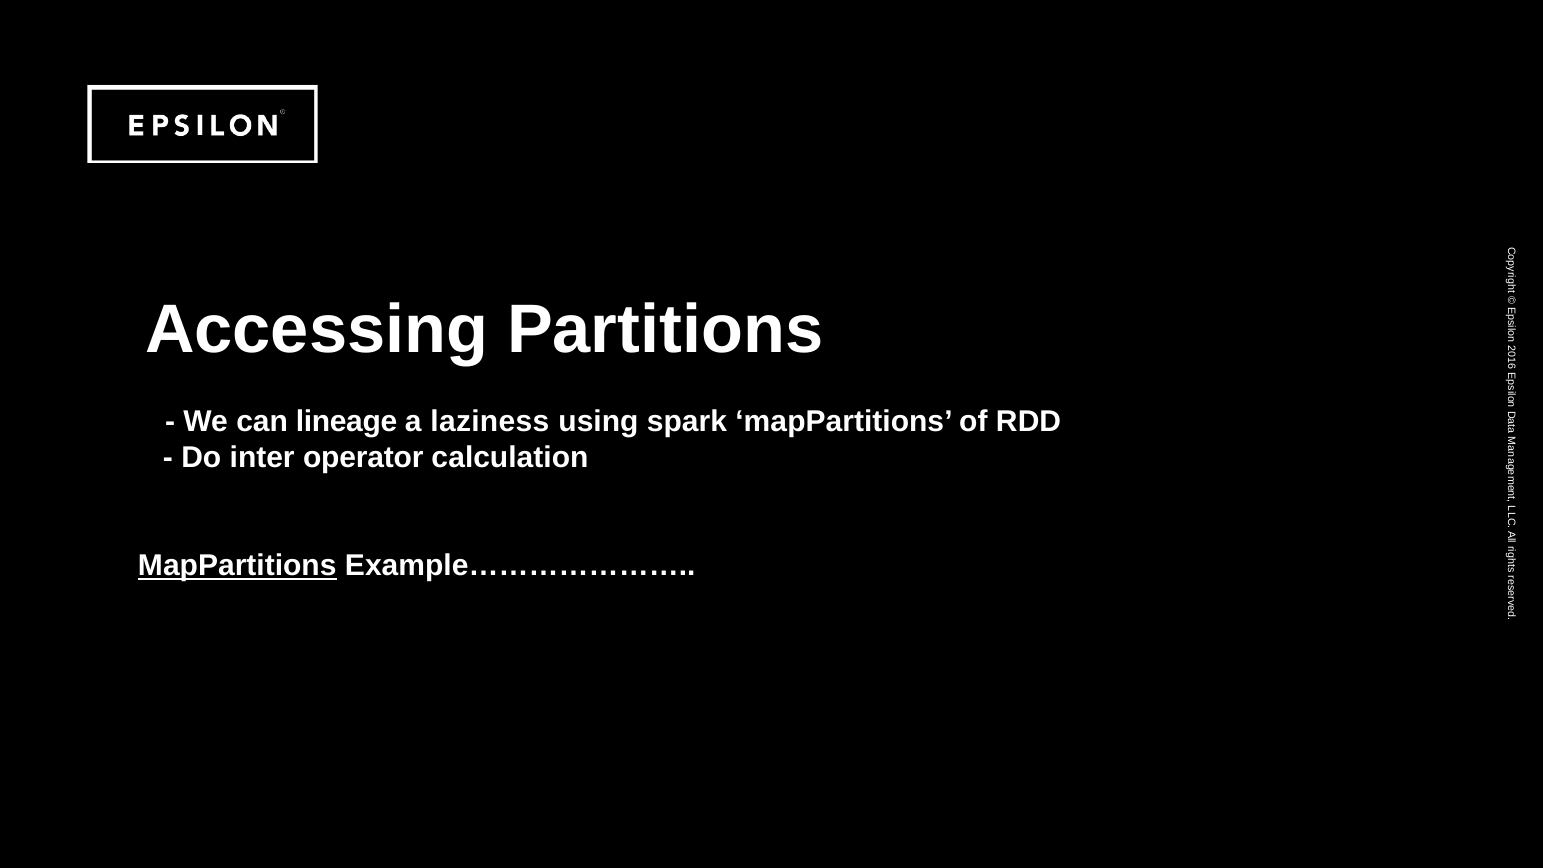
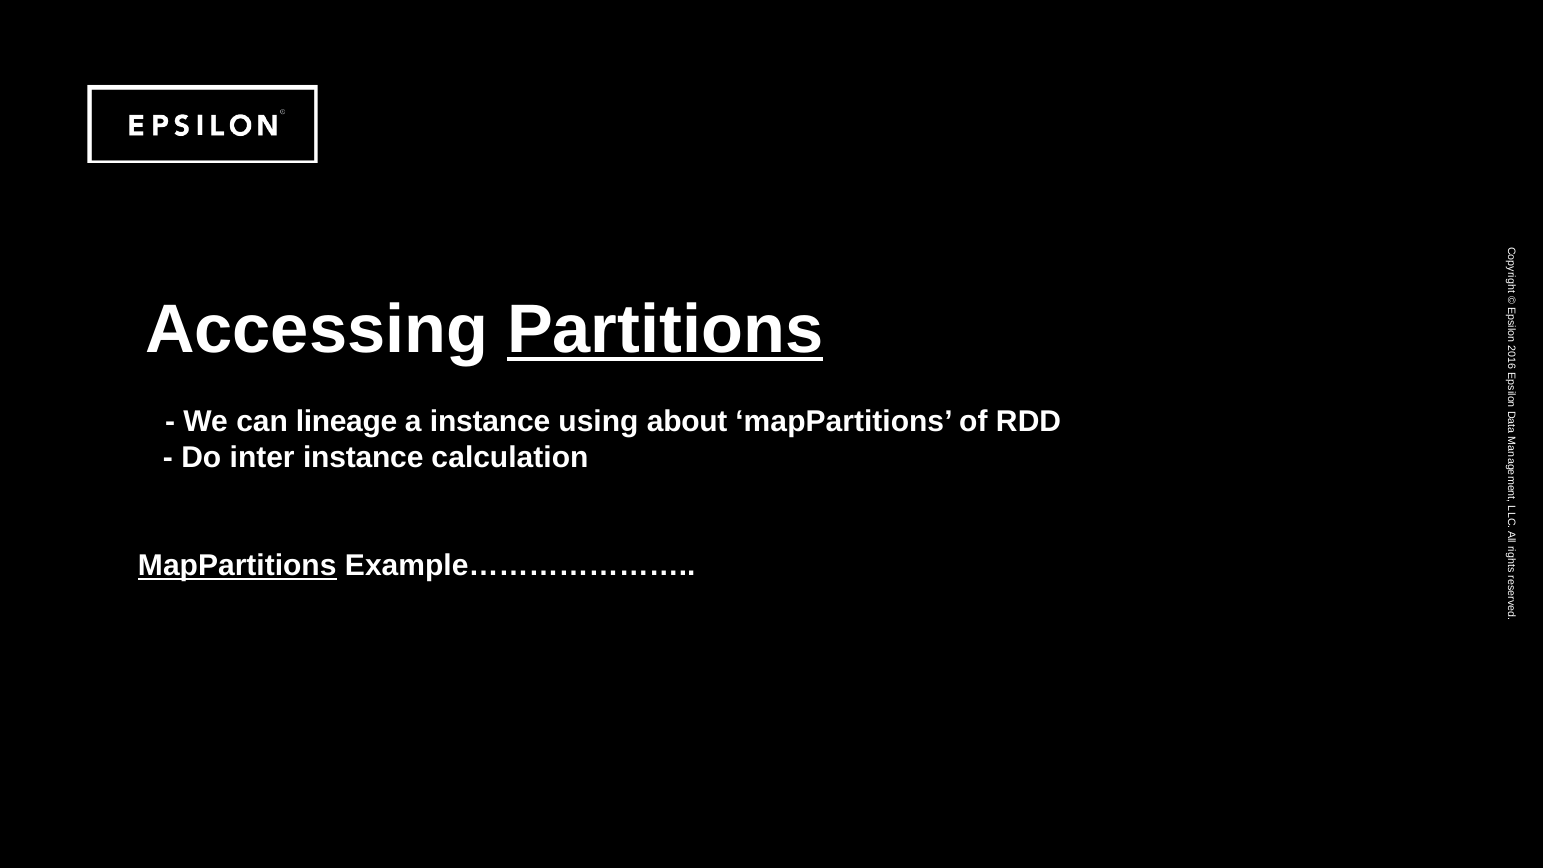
Partitions underline: none -> present (665, 329)
a laziness: laziness -> instance (490, 422)
spark: spark -> about (687, 422)
inter operator: operator -> instance (363, 458)
